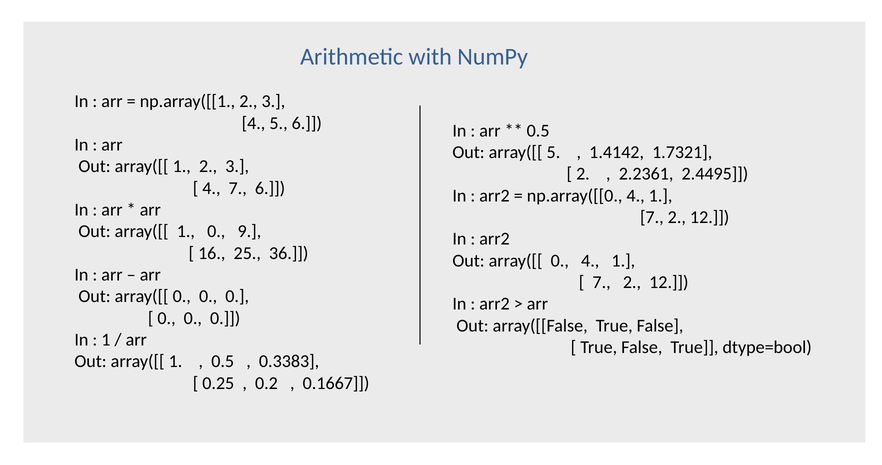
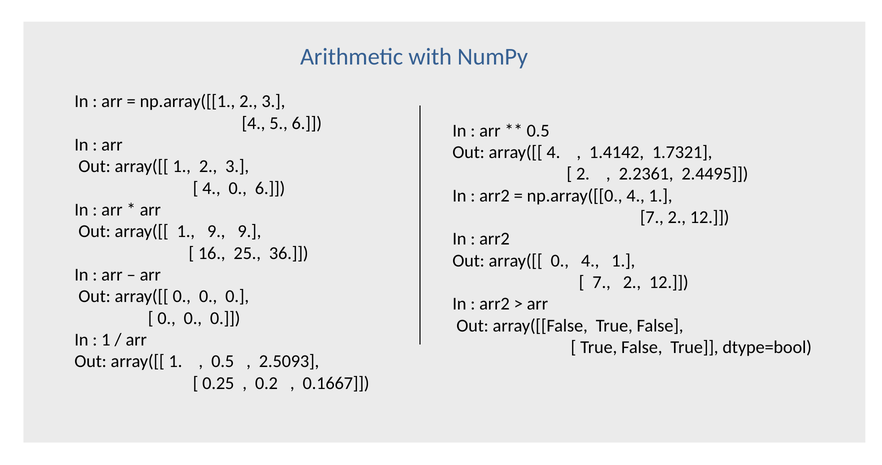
array([[ 5: 5 -> 4 (553, 152)
4 7: 7 -> 0 (238, 188)
1 0: 0 -> 9 (216, 231)
0.3383: 0.3383 -> 2.5093 (289, 361)
